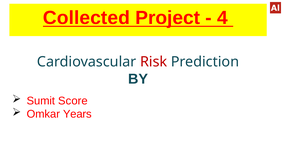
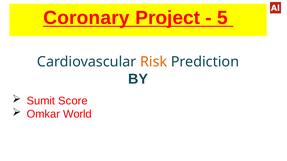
Collected: Collected -> Coronary (86, 18)
4: 4 -> 5 (222, 18)
Risk colour: red -> orange (154, 62)
Years: Years -> World (77, 114)
